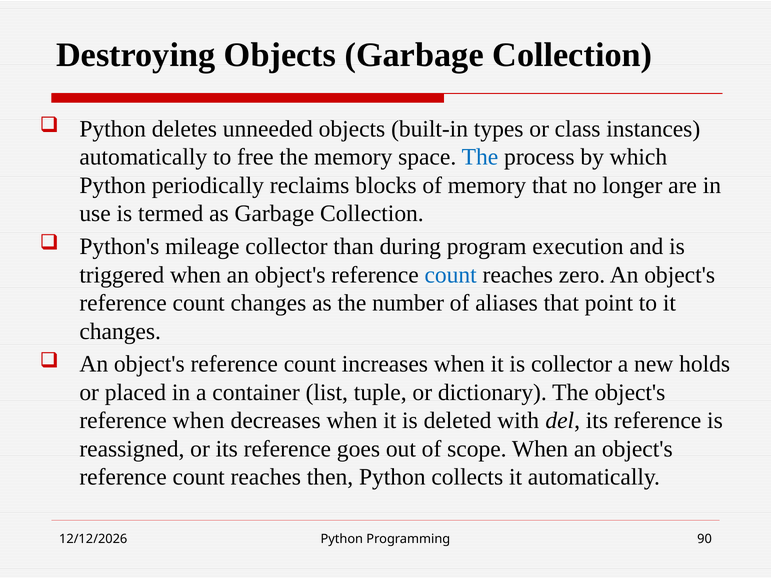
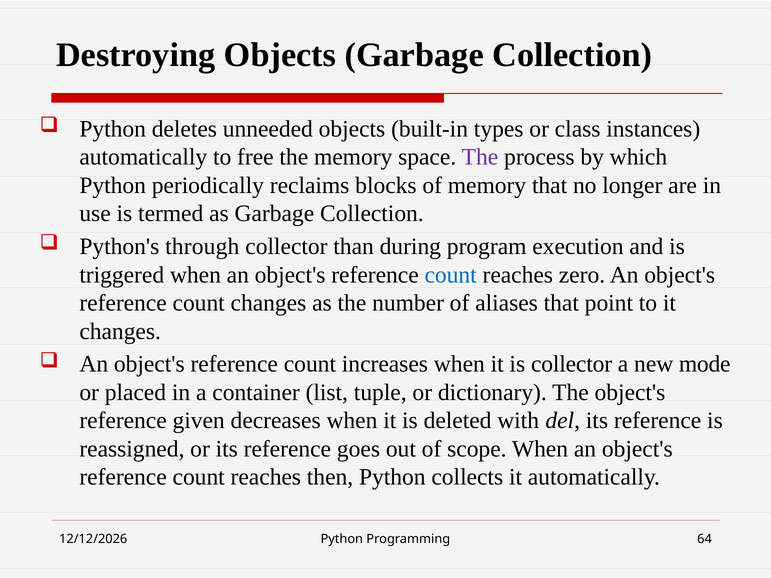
The colour: blue -> purple (480, 157)
mileage: mileage -> through (202, 247)
holds: holds -> mode (705, 364)
reference when: when -> given (199, 421)
90: 90 -> 64 (705, 539)
